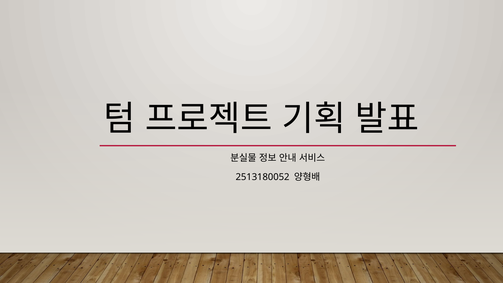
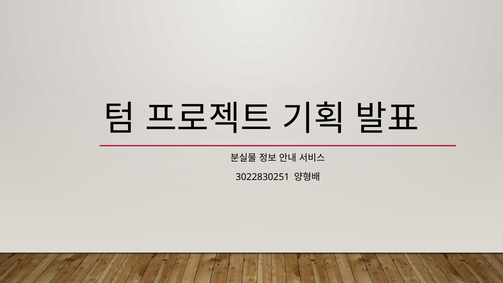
2513180052: 2513180052 -> 3022830251 (263, 177)
